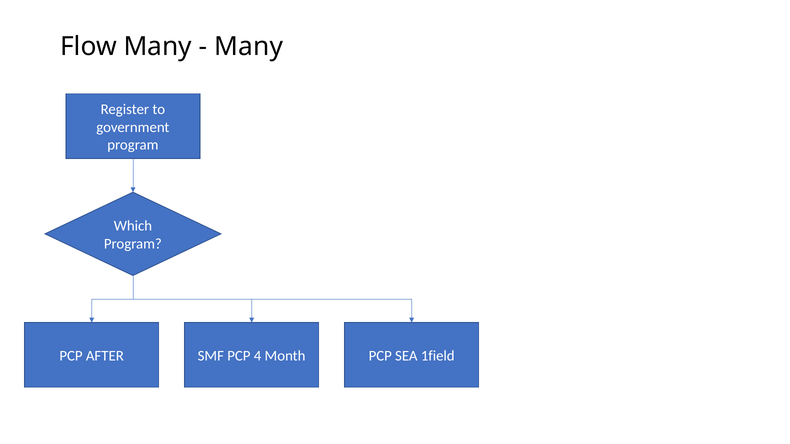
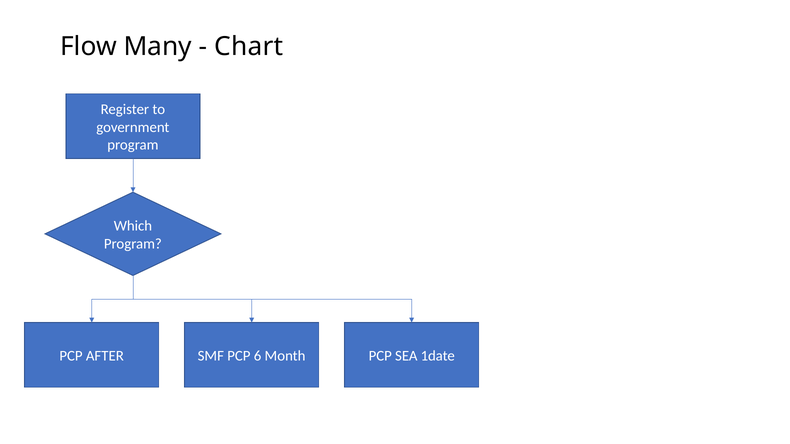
Many: Many -> Chart (249, 47)
4: 4 -> 6 (258, 356)
1field: 1field -> 1date (438, 356)
